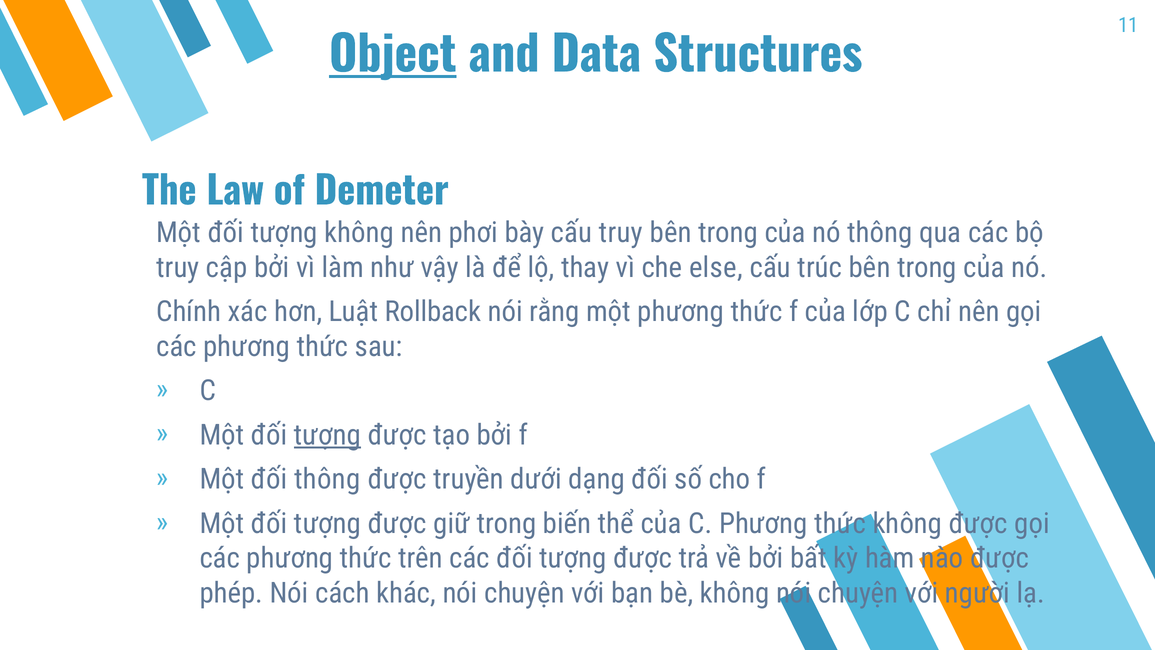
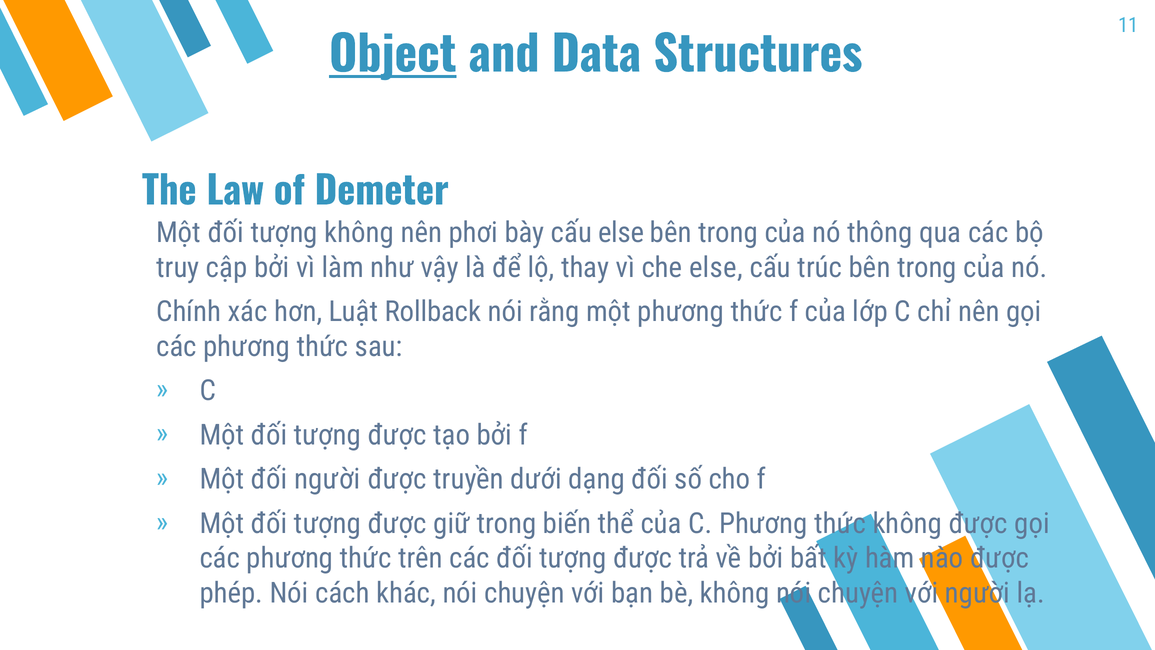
cấu truy: truy -> else (621, 233)
tượng underline: present -> none (327, 435)
đối thông: thông -> người (327, 479)
